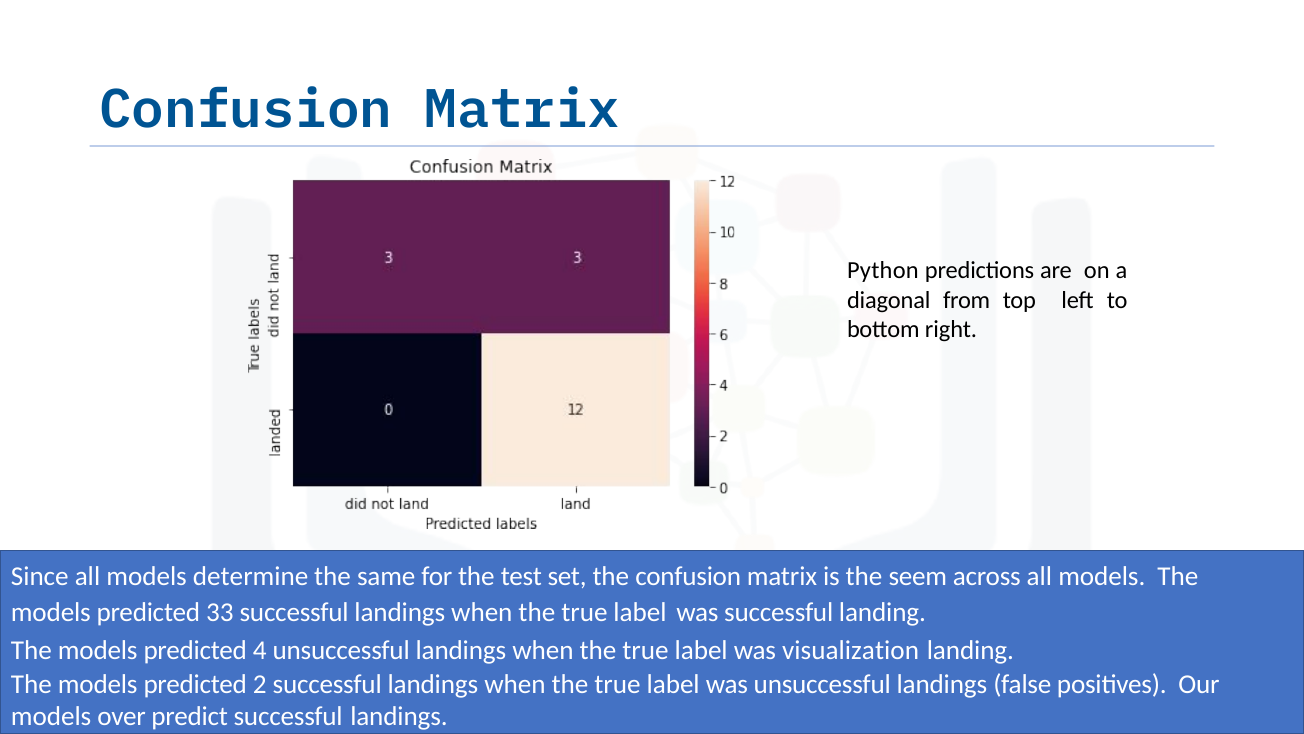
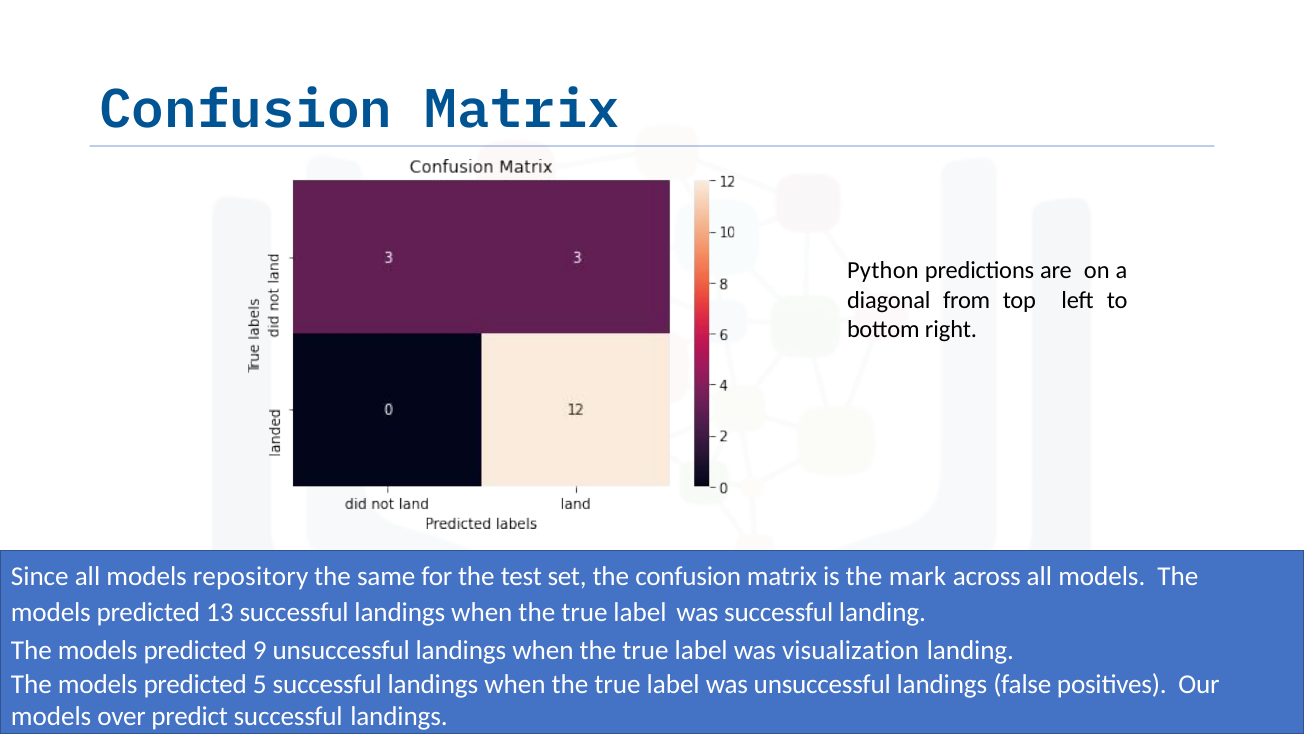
determine: determine -> repository (251, 576)
seem: seem -> mark (918, 576)
33: 33 -> 13 (220, 612)
4: 4 -> 9 (260, 650)
2: 2 -> 5 (260, 684)
